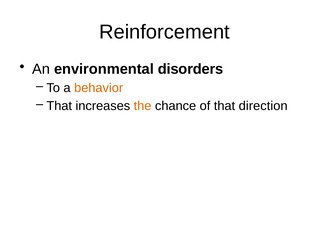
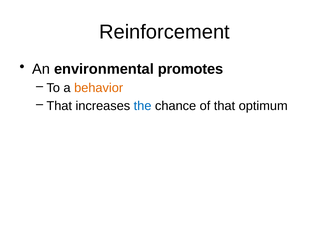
disorders: disorders -> promotes (191, 69)
the colour: orange -> blue (143, 106)
direction: direction -> optimum (263, 106)
